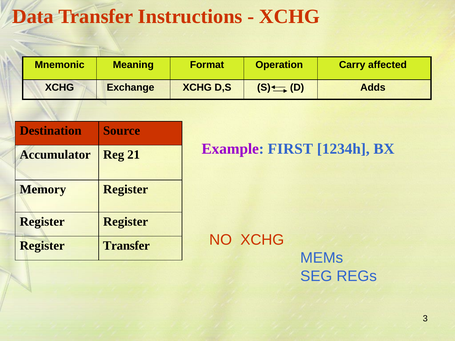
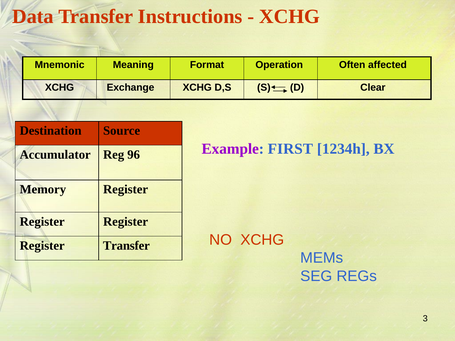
Carry: Carry -> Often (352, 65)
Adds: Adds -> Clear (373, 88)
21: 21 -> 96 (134, 155)
